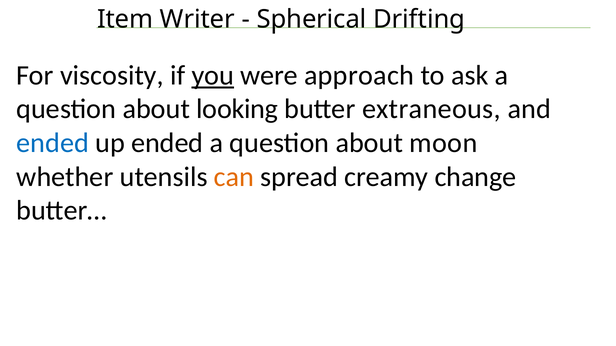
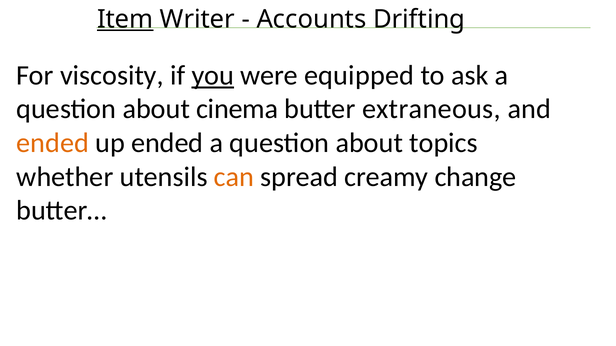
Item underline: none -> present (125, 19)
Spherical: Spherical -> Accounts (311, 19)
approach: approach -> equipped (359, 75)
looking: looking -> cinema (237, 109)
ended colour: blue -> orange (53, 143)
moon: moon -> topics (444, 143)
